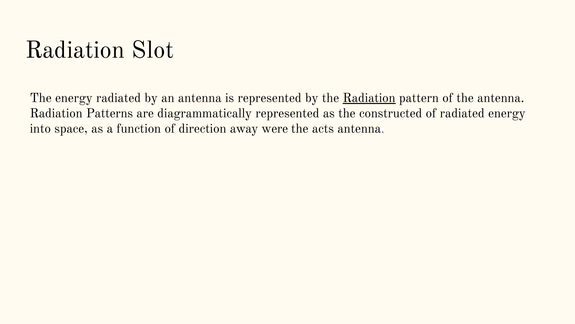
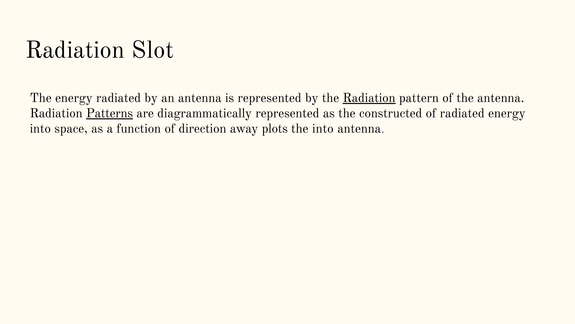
Patterns underline: none -> present (110, 113)
were: were -> plots (275, 129)
the acts: acts -> into (323, 129)
